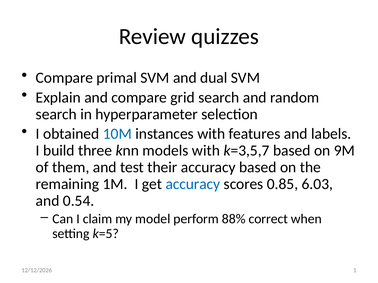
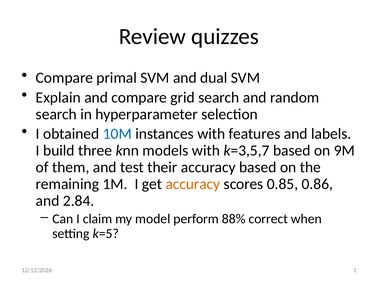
accuracy colour: blue -> orange (193, 184)
6.03: 6.03 -> 0.86 (317, 184)
0.54: 0.54 -> 2.84 (79, 201)
